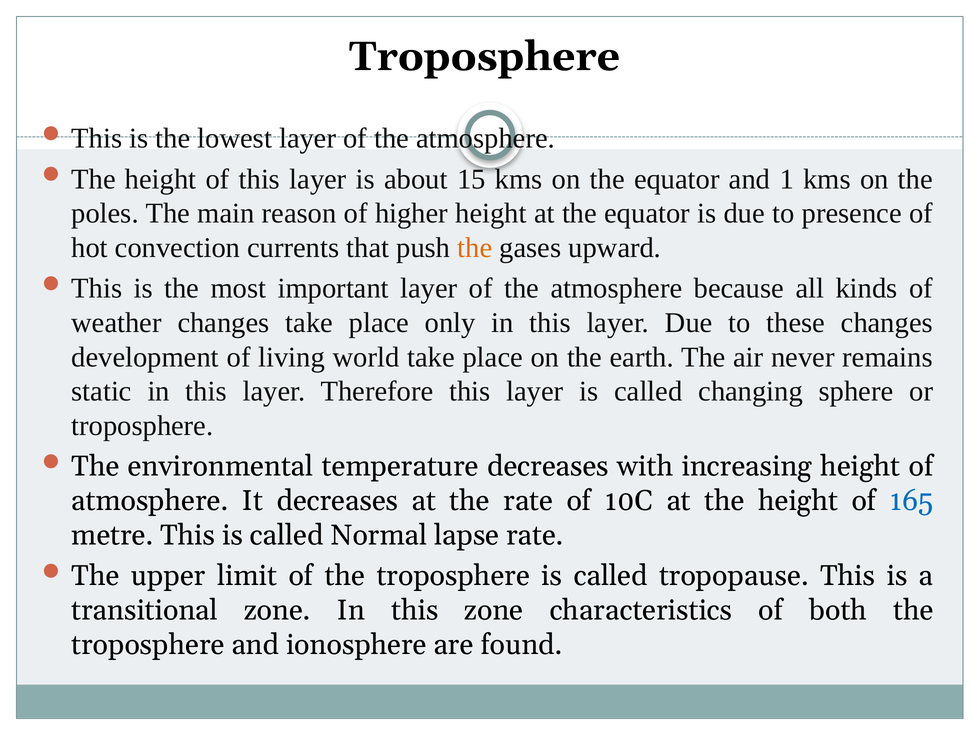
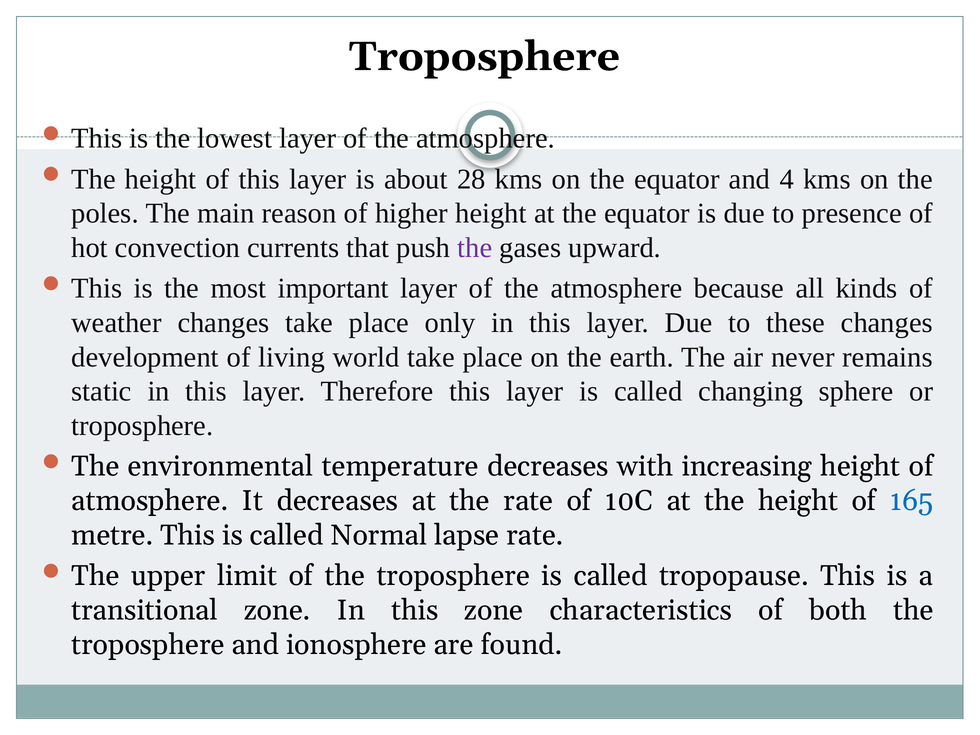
15: 15 -> 28 (471, 179)
1: 1 -> 4 (787, 179)
the colour: orange -> purple (475, 248)
